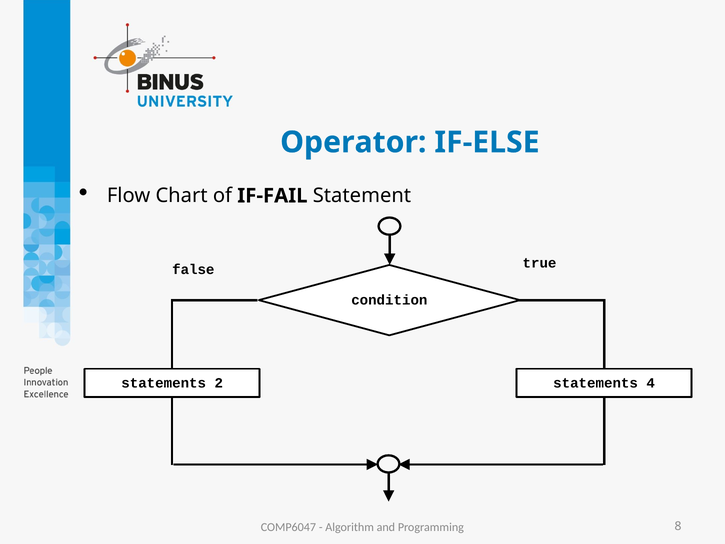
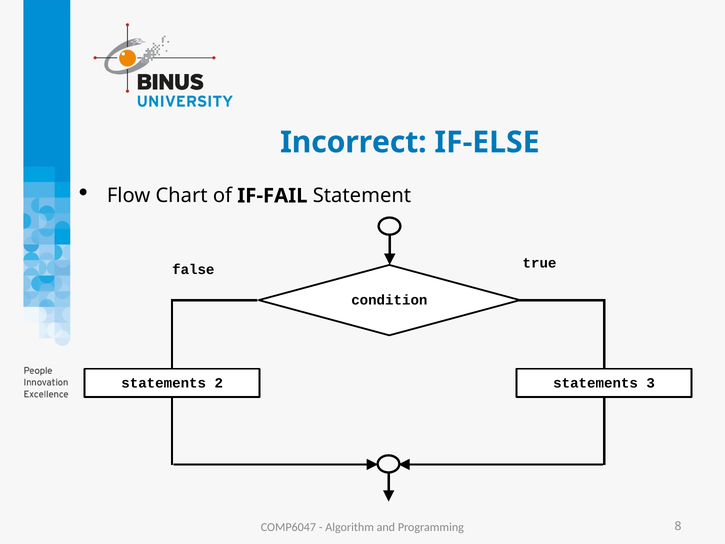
Operator: Operator -> Incorrect (353, 142)
4: 4 -> 3 (651, 383)
